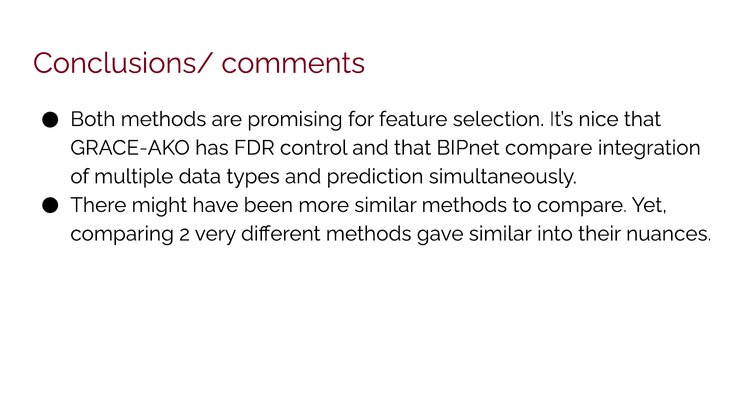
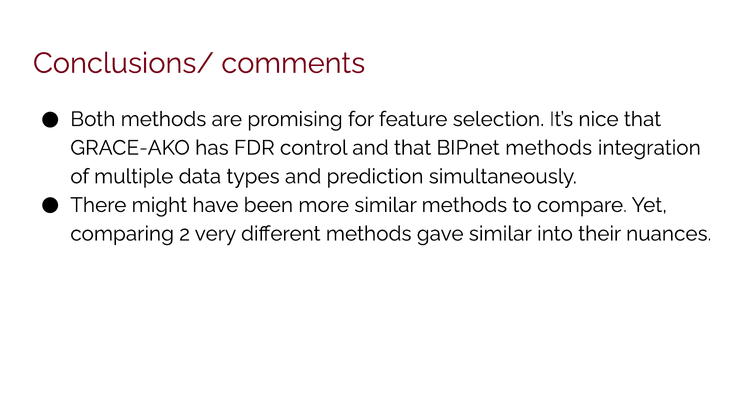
BIPnet compare: compare -> methods (549, 148)
